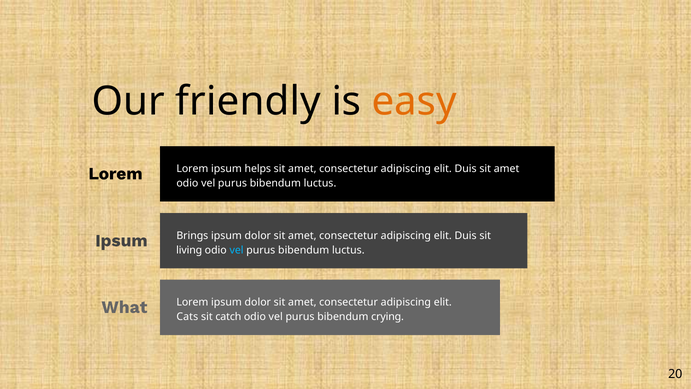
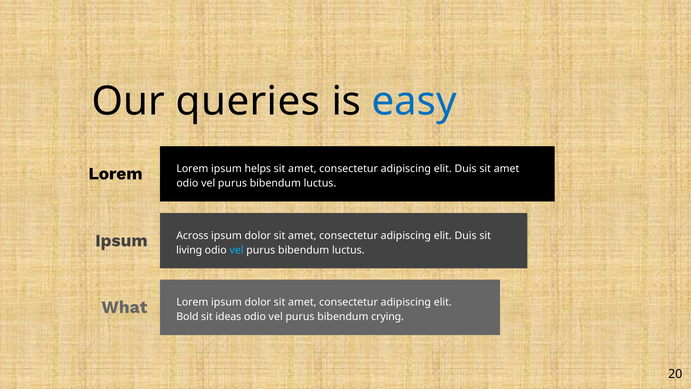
friendly: friendly -> queries (248, 102)
easy colour: orange -> blue (414, 102)
Brings: Brings -> Across (192, 235)
Cats: Cats -> Bold (187, 316)
catch: catch -> ideas (228, 316)
